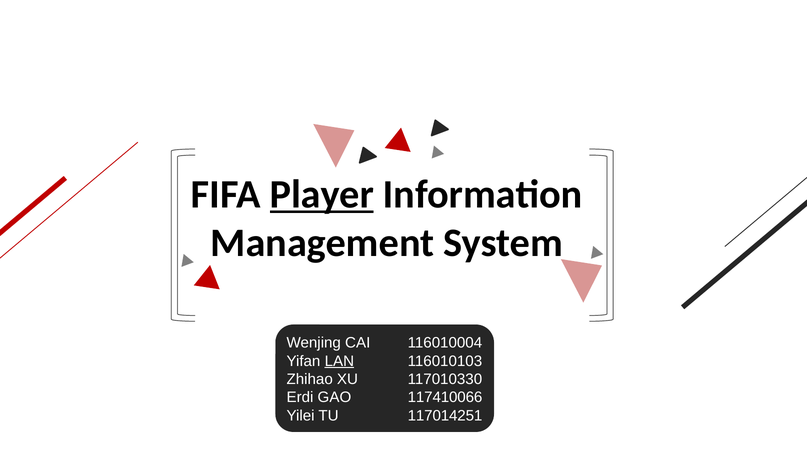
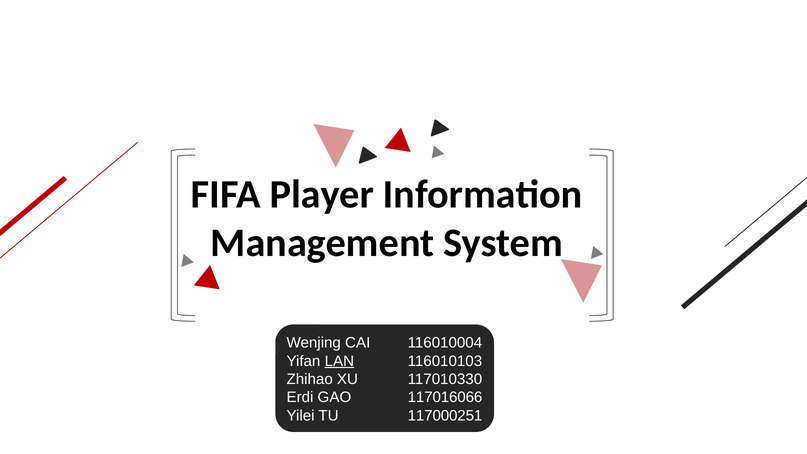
Player underline: present -> none (322, 195)
117410066: 117410066 -> 117016066 (445, 397)
117014251: 117014251 -> 117000251 (445, 416)
